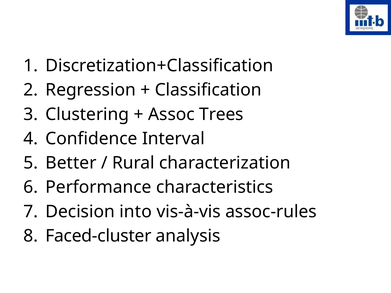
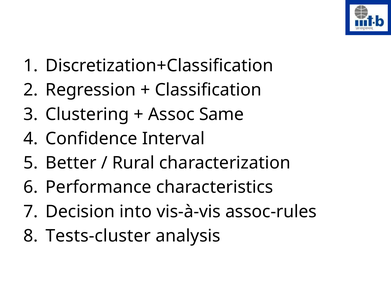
Trees: Trees -> Same (221, 114)
Faced-cluster: Faced-cluster -> Tests-cluster (98, 236)
